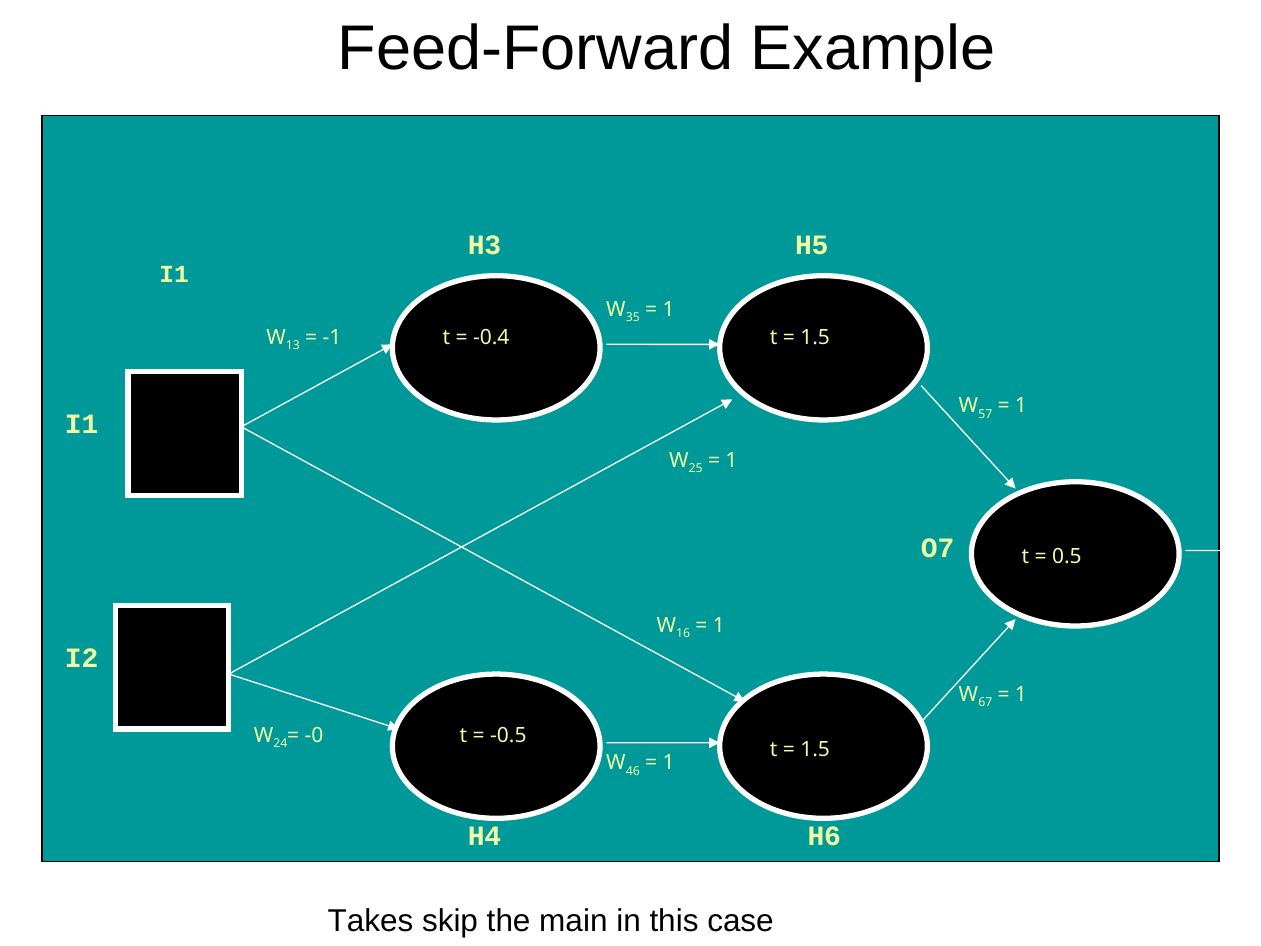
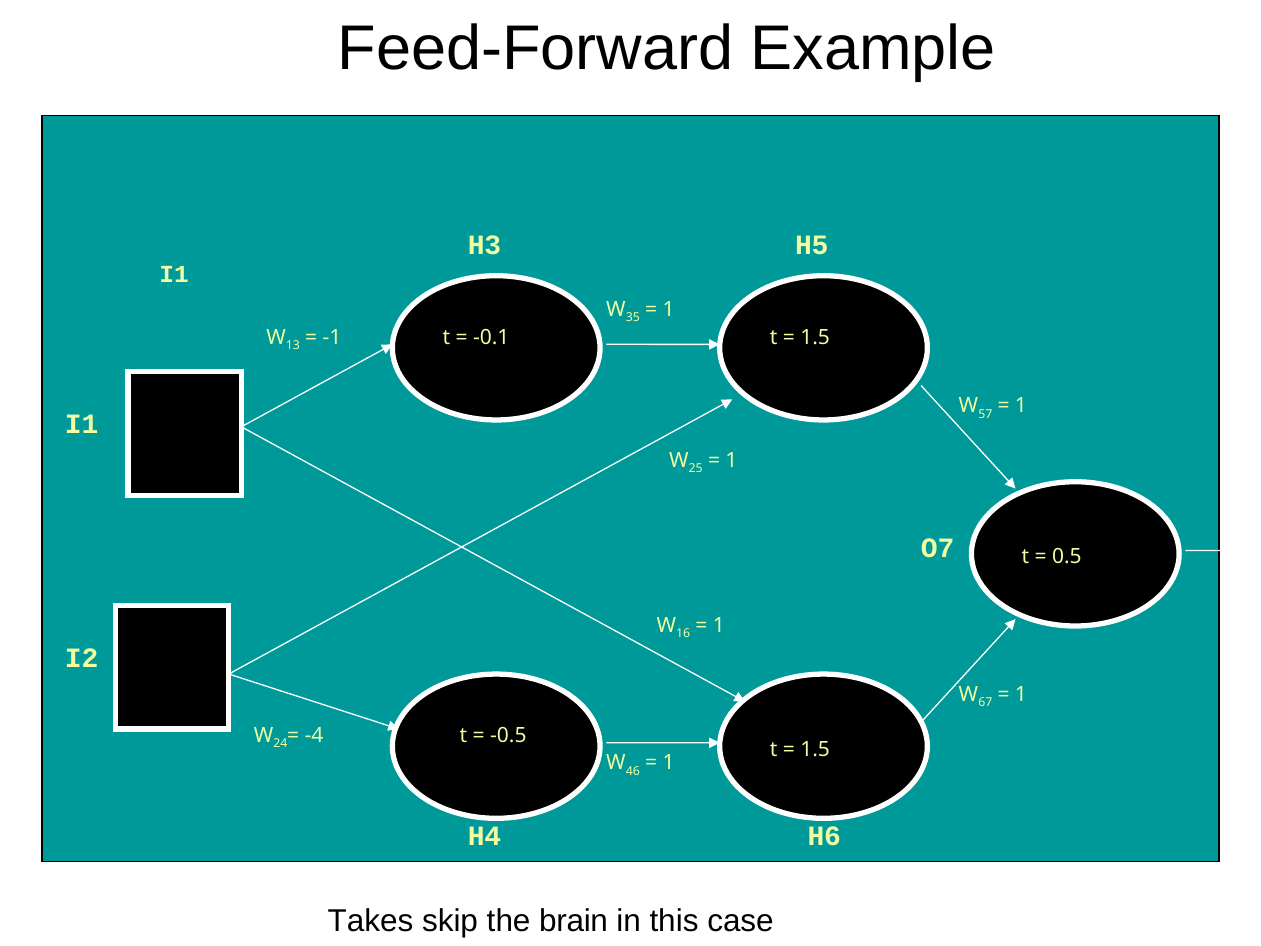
-0.4: -0.4 -> -0.1 (491, 337)
-0: -0 -> -4 (314, 735)
main: main -> brain (574, 921)
